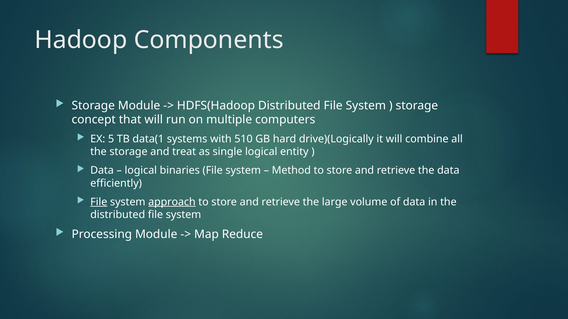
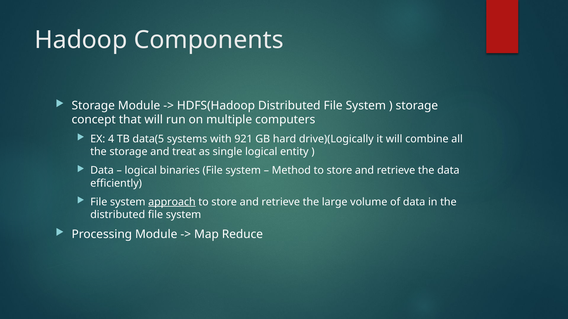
5: 5 -> 4 (111, 139)
data(1: data(1 -> data(5 (148, 139)
510: 510 -> 921 (244, 139)
File underline: present -> none (99, 202)
